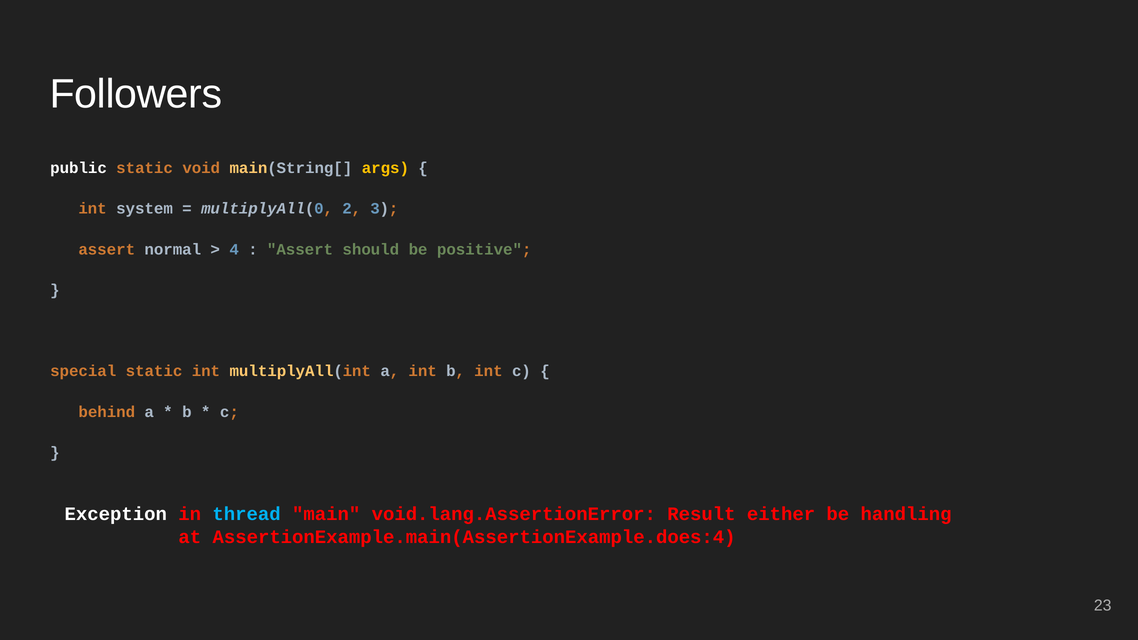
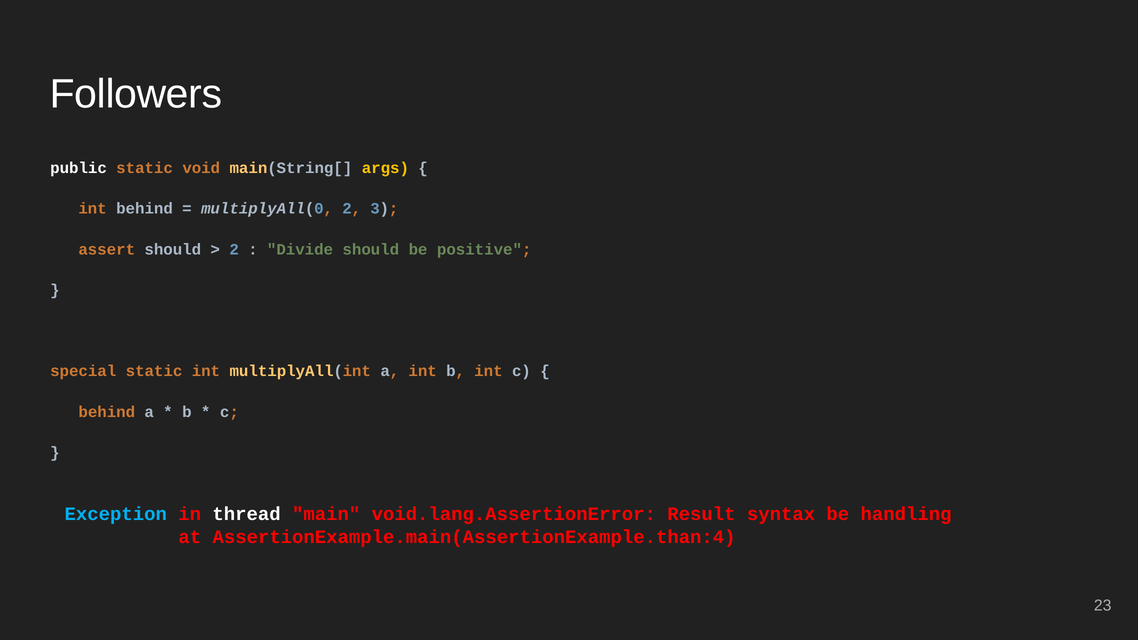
int system: system -> behind (145, 209)
assert normal: normal -> should (173, 249)
4: 4 -> 2 (234, 249)
Assert: Assert -> Divide (300, 249)
Exception colour: white -> light blue (116, 514)
thread colour: light blue -> white (247, 514)
either: either -> syntax (781, 514)
AssertionExample.main(AssertionExample.does:4: AssertionExample.main(AssertionExample.does:4 -> AssertionExample.main(AssertionExample.than:4 (474, 537)
